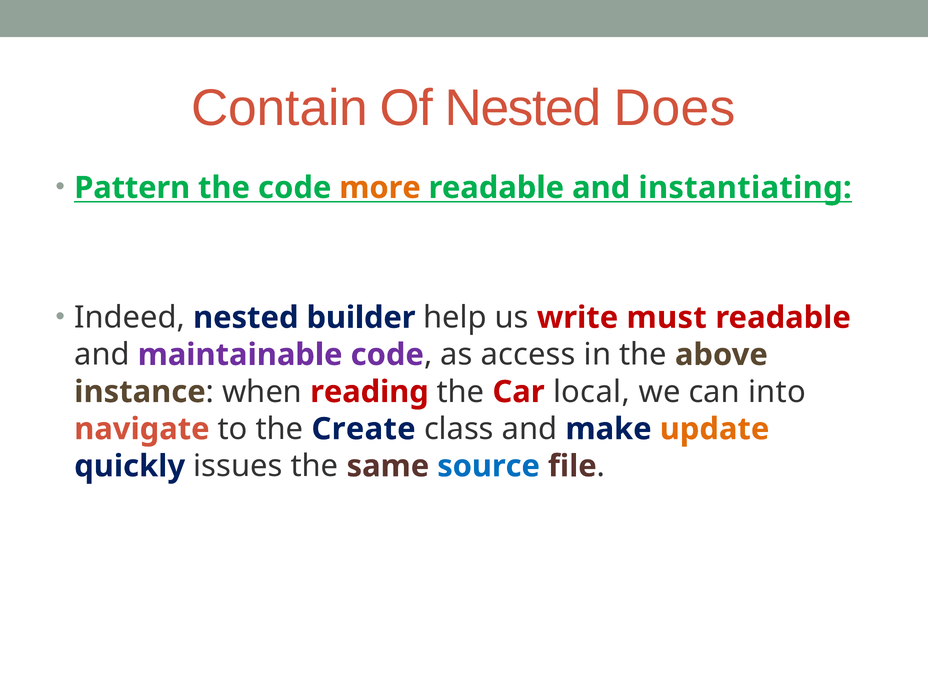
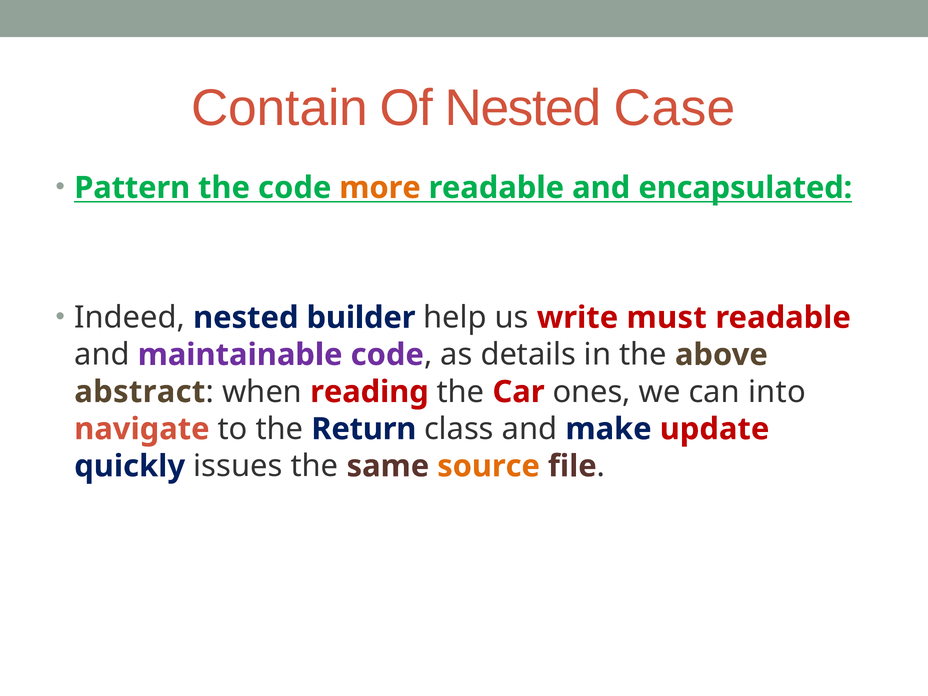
Does: Does -> Case (675, 108)
instantiating: instantiating -> encapsulated (745, 188)
access: access -> details (528, 355)
instance: instance -> abstract (140, 392)
local: local -> ones (592, 392)
Create: Create -> Return (364, 429)
update colour: orange -> red (715, 429)
source colour: blue -> orange (489, 466)
